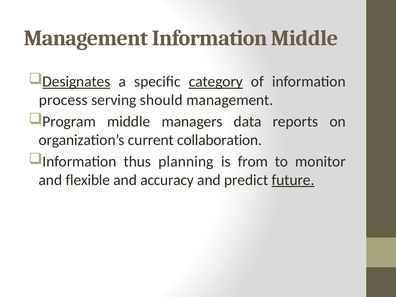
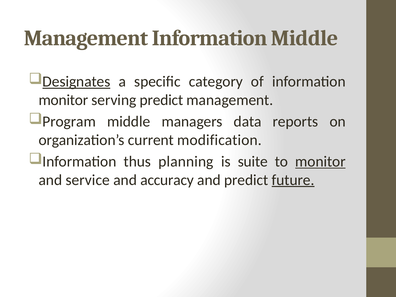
category underline: present -> none (216, 82)
process: process -> monitor (63, 100)
serving should: should -> predict (161, 100)
collaboration: collaboration -> modification (219, 140)
from: from -> suite (253, 162)
monitor underline: none -> present (320, 162)
flexible: flexible -> service (88, 180)
